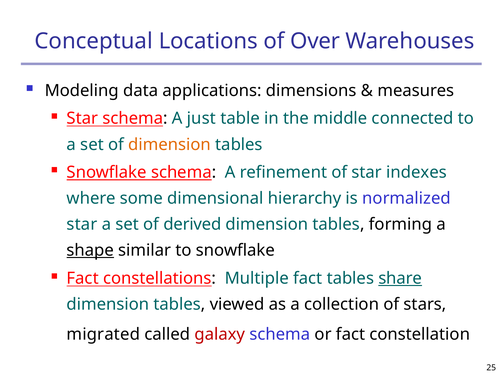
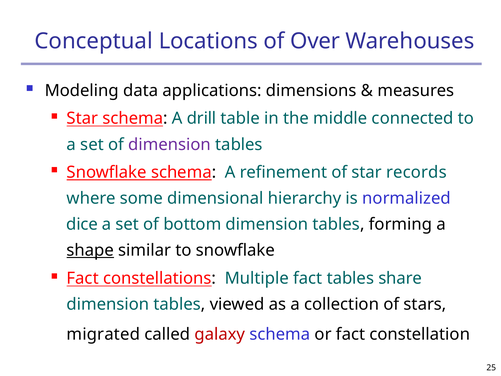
just: just -> drill (202, 118)
dimension colour: orange -> purple (170, 144)
indexes: indexes -> records (416, 172)
star: star -> dice (82, 224)
derived: derived -> bottom (192, 224)
share underline: present -> none (400, 278)
